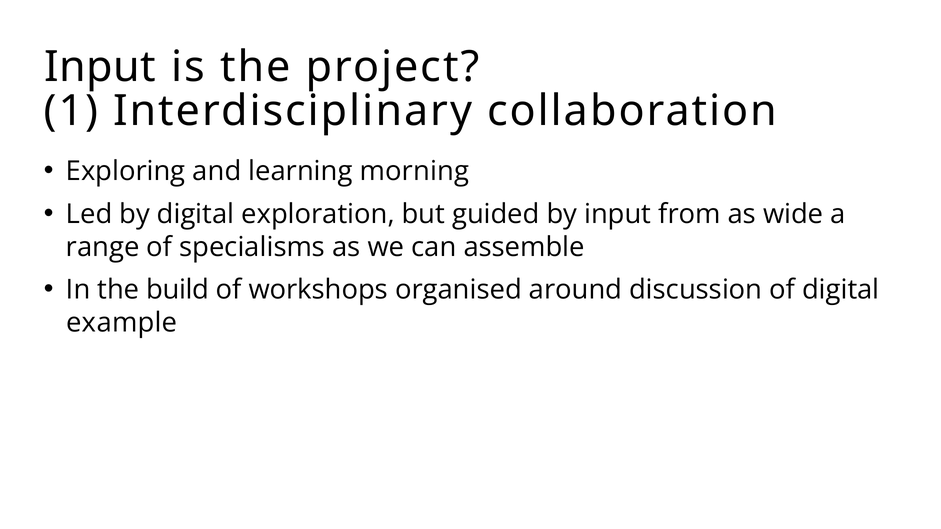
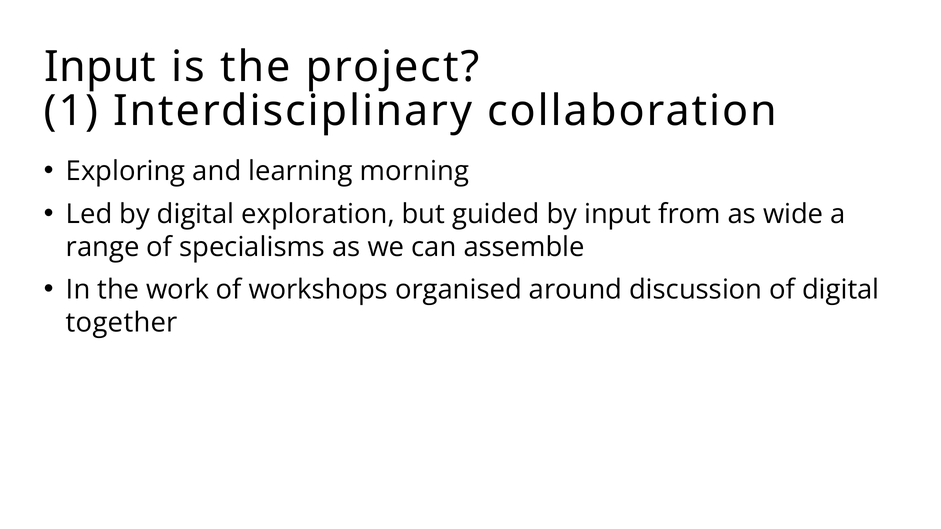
build: build -> work (178, 290)
example: example -> together (122, 323)
